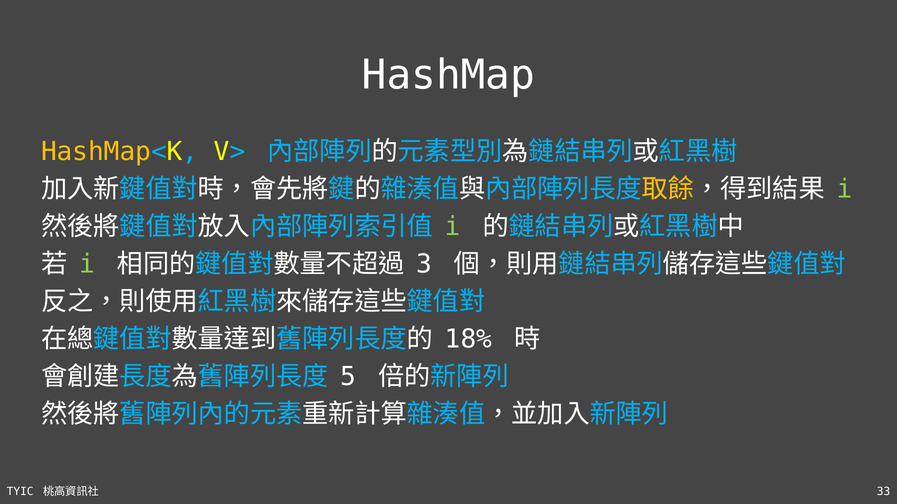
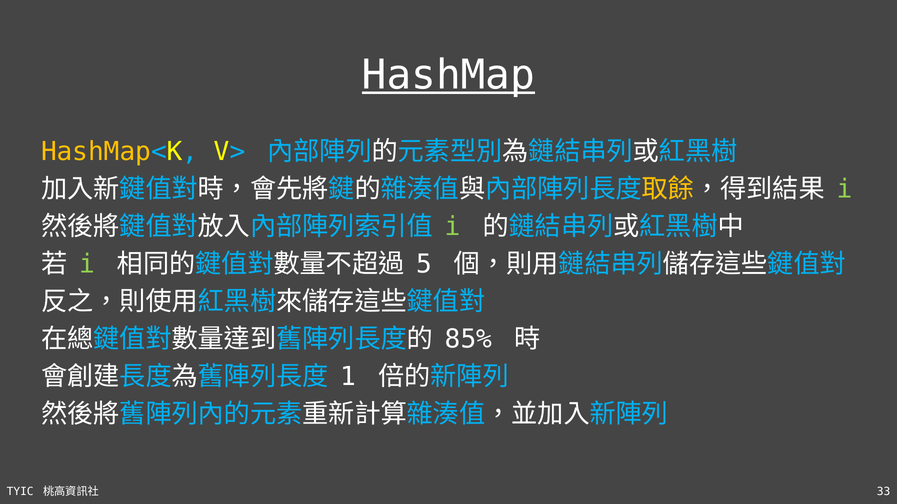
HashMap underline: none -> present (448, 75)
3: 3 -> 5 (424, 264)
18%: 18% -> 85% (469, 339)
5: 5 -> 1 (348, 377)
